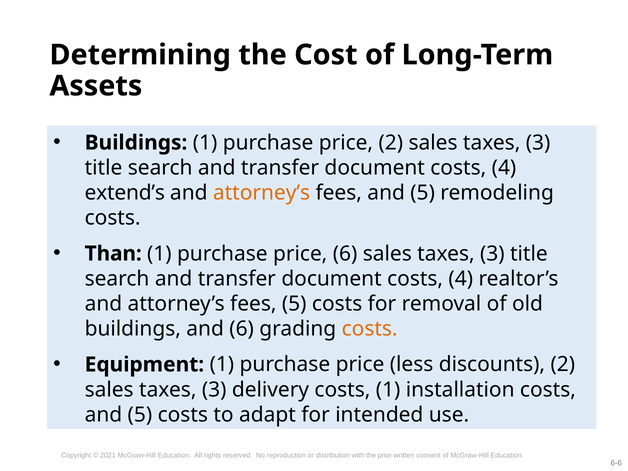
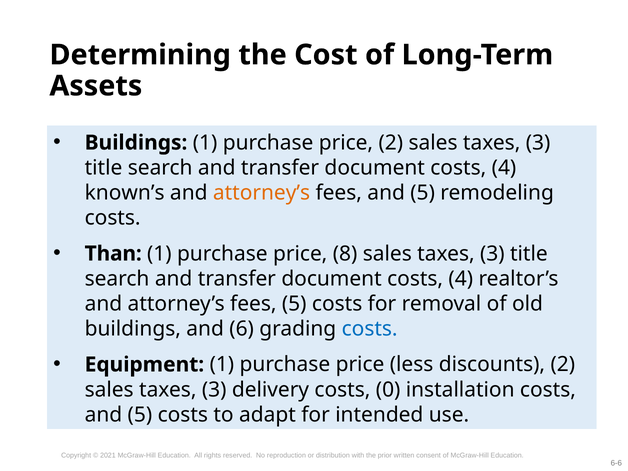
extend’s: extend’s -> known’s (125, 193)
price 6: 6 -> 8 (345, 254)
costs colour: orange -> blue (370, 329)
costs 1: 1 -> 0 (388, 390)
